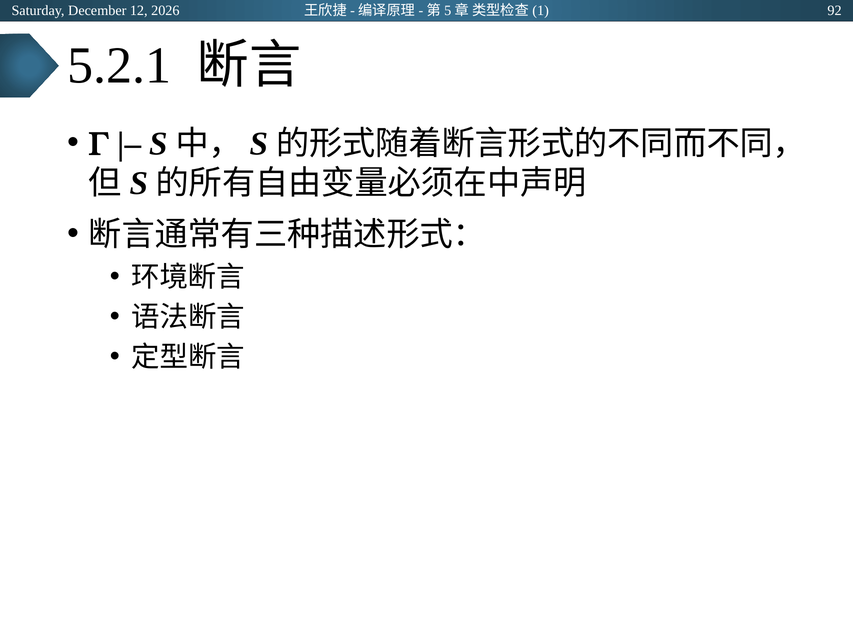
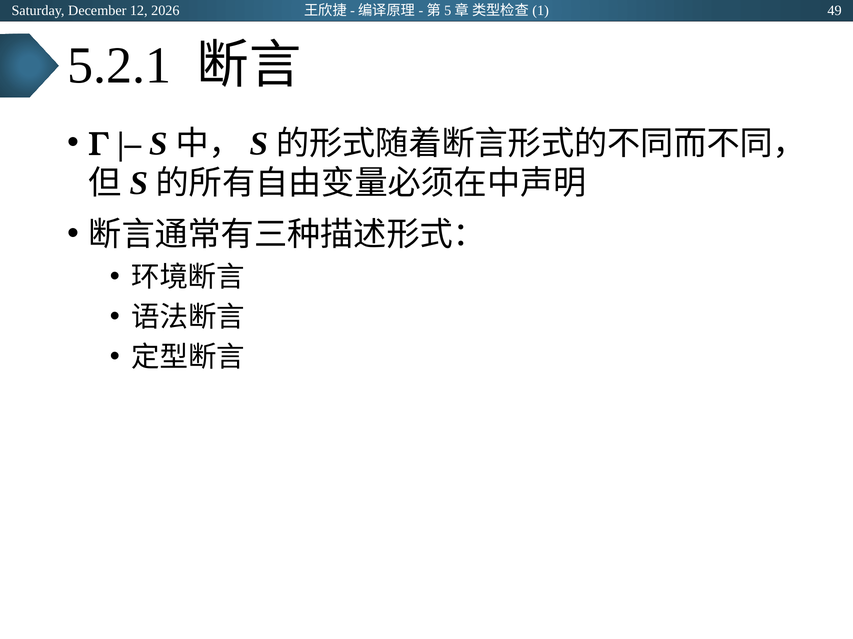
92: 92 -> 49 (835, 10)
